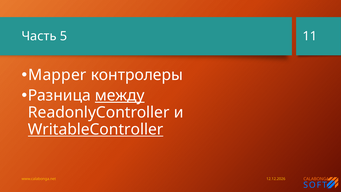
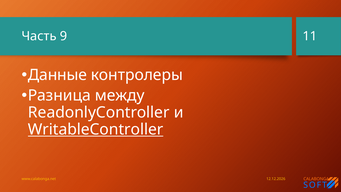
5: 5 -> 9 (63, 36)
Mapper: Mapper -> Данные (57, 75)
между underline: present -> none (120, 95)
